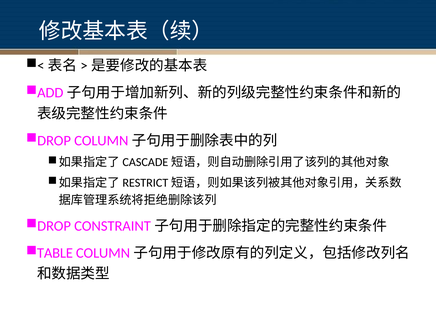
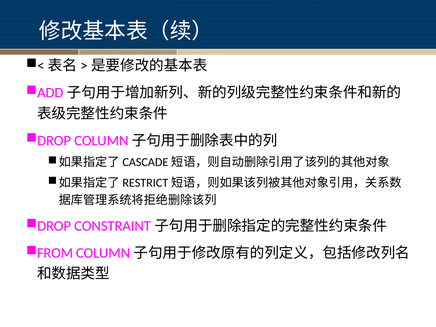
TABLE: TABLE -> FROM (55, 253)
